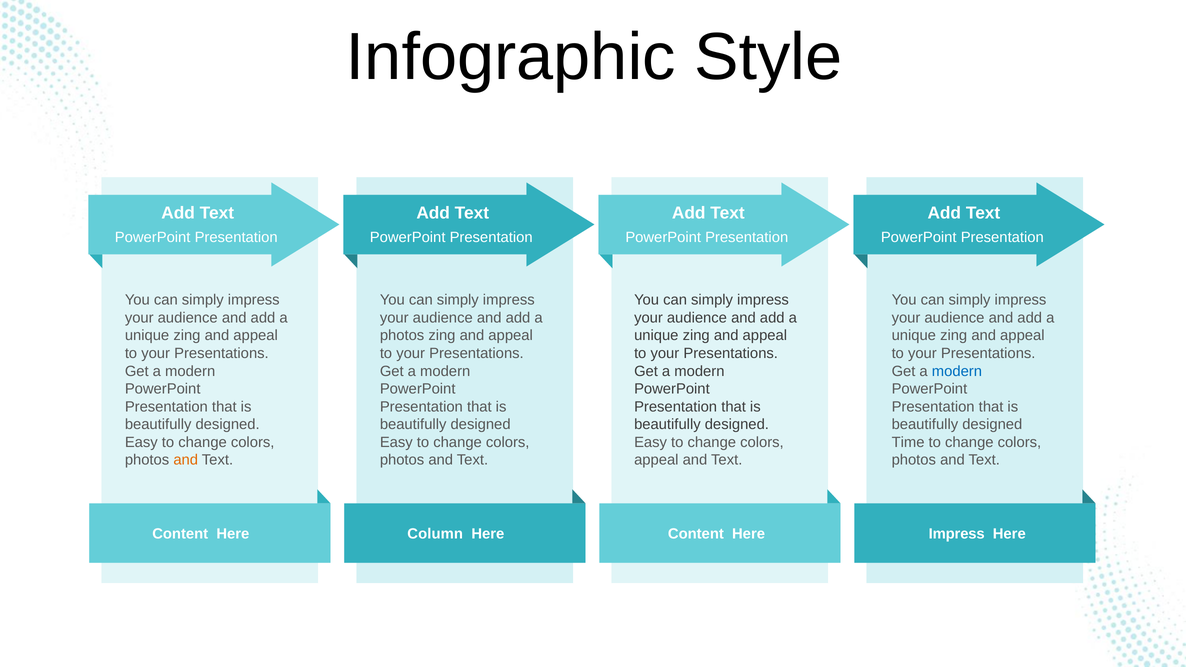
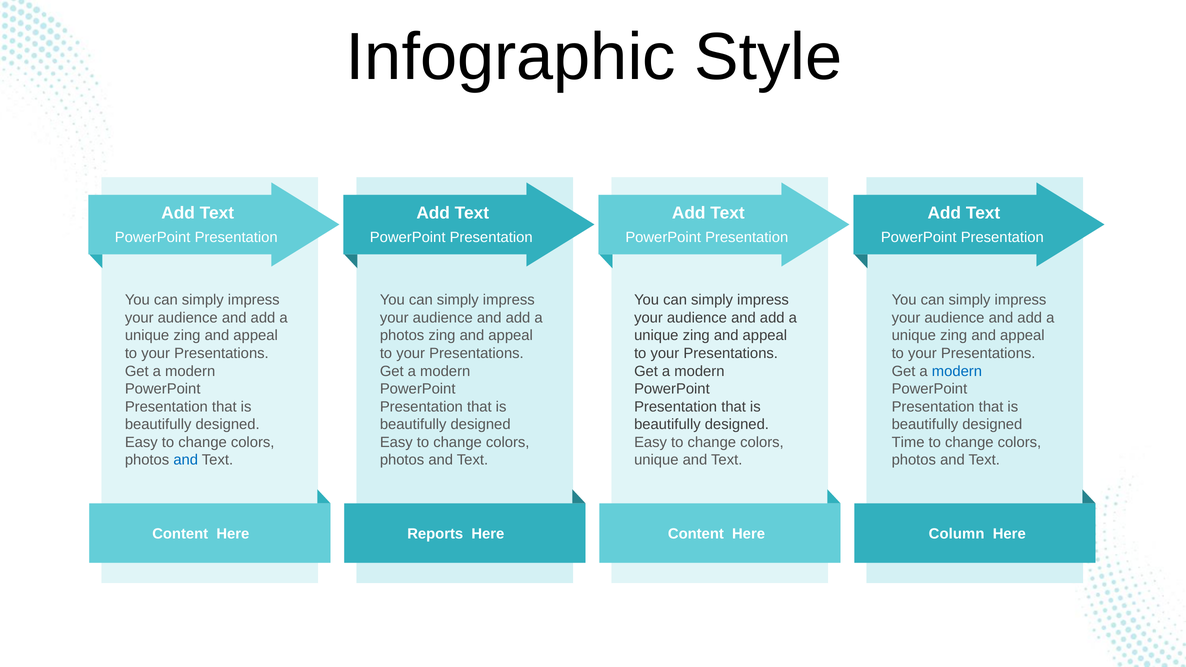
and colour: orange -> blue (186, 460)
appeal: appeal -> unique (656, 460)
Column: Column -> Reports (435, 534)
Impress: Impress -> Column (957, 534)
